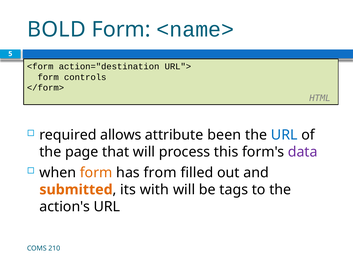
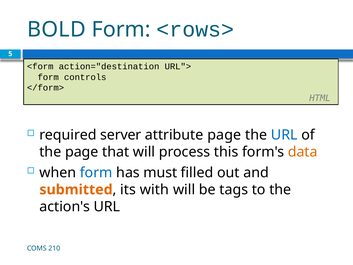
<name>: <name> -> <rows> (195, 29)
allows: allows -> server (121, 135)
attribute been: been -> page (224, 135)
data colour: purple -> orange (303, 152)
form colour: orange -> blue (96, 172)
from: from -> must (160, 172)
